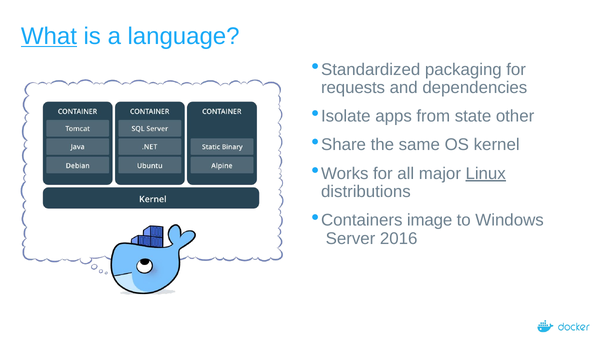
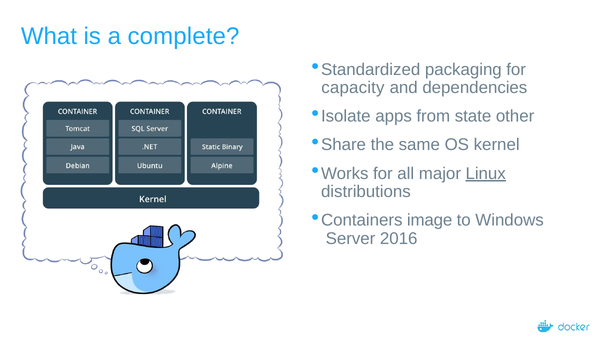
What underline: present -> none (49, 36)
language: language -> complete (183, 36)
requests: requests -> capacity (353, 88)
